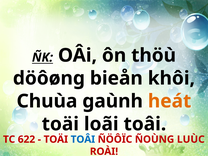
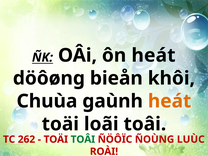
ôn thöù: thöù -> heát (153, 55)
622: 622 -> 262 (26, 139)
TOÂI colour: blue -> green (83, 139)
